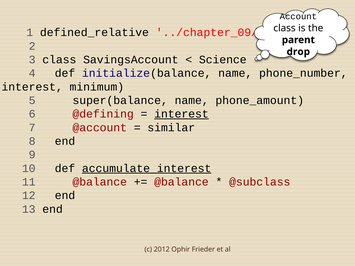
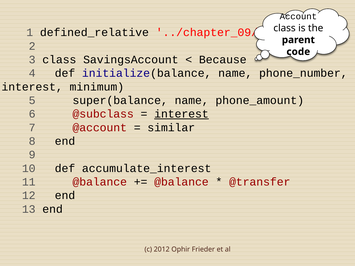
drop: drop -> code (298, 52)
Science: Science -> Because (223, 60)
@defining: @defining -> @subclass (103, 114)
accumulate_interest underline: present -> none (147, 168)
@subclass: @subclass -> @transfer (260, 182)
